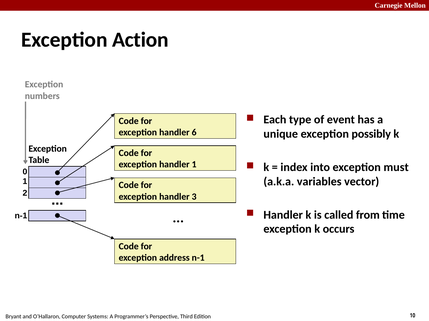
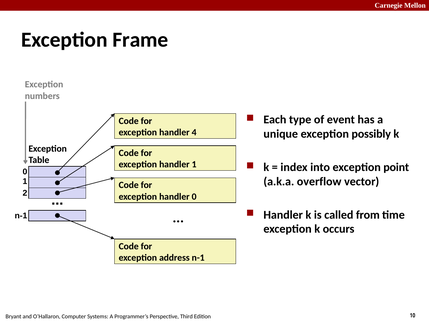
Action: Action -> Frame (140, 40)
6: 6 -> 4 (194, 133)
must: must -> point (396, 168)
variables: variables -> overflow (319, 182)
handler 3: 3 -> 0 (194, 197)
